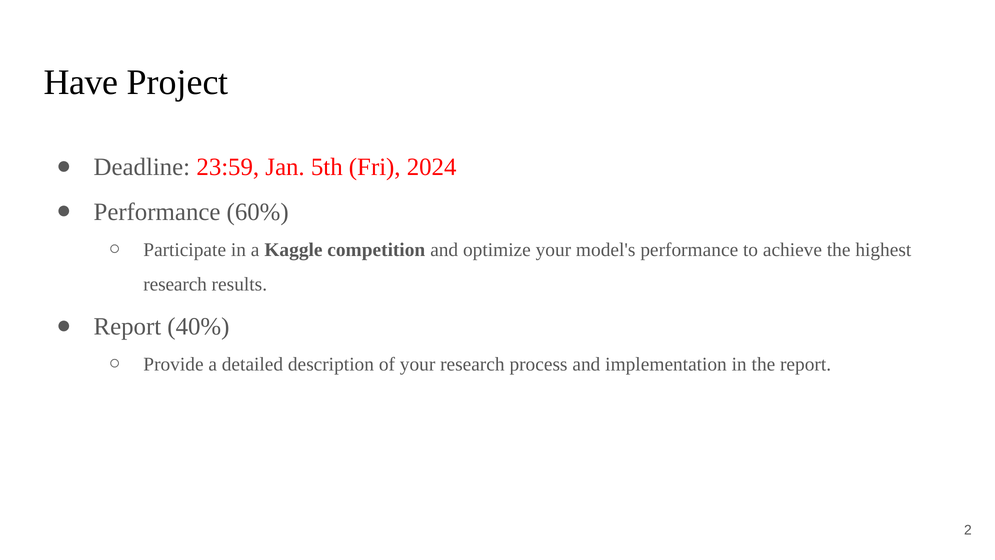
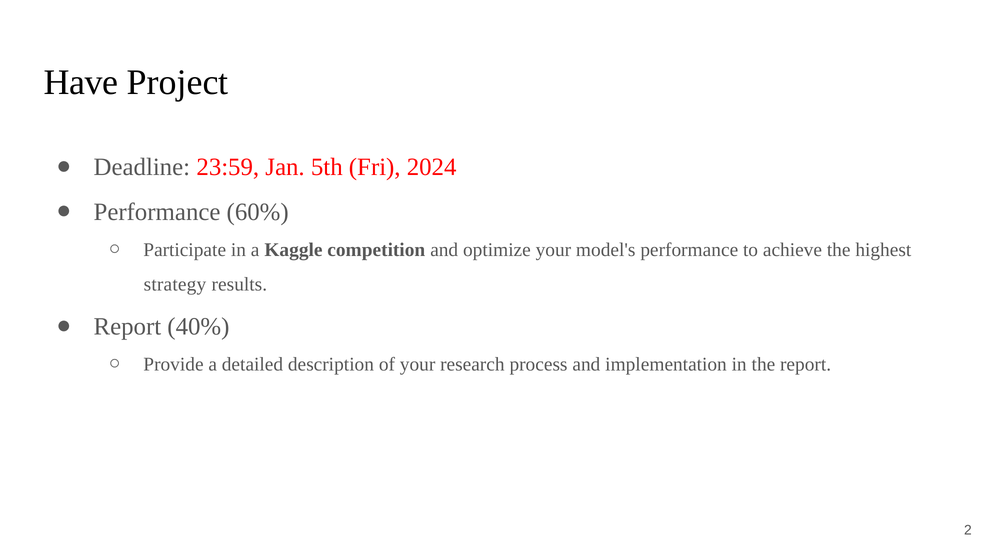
research: research -> strategy (175, 284)
